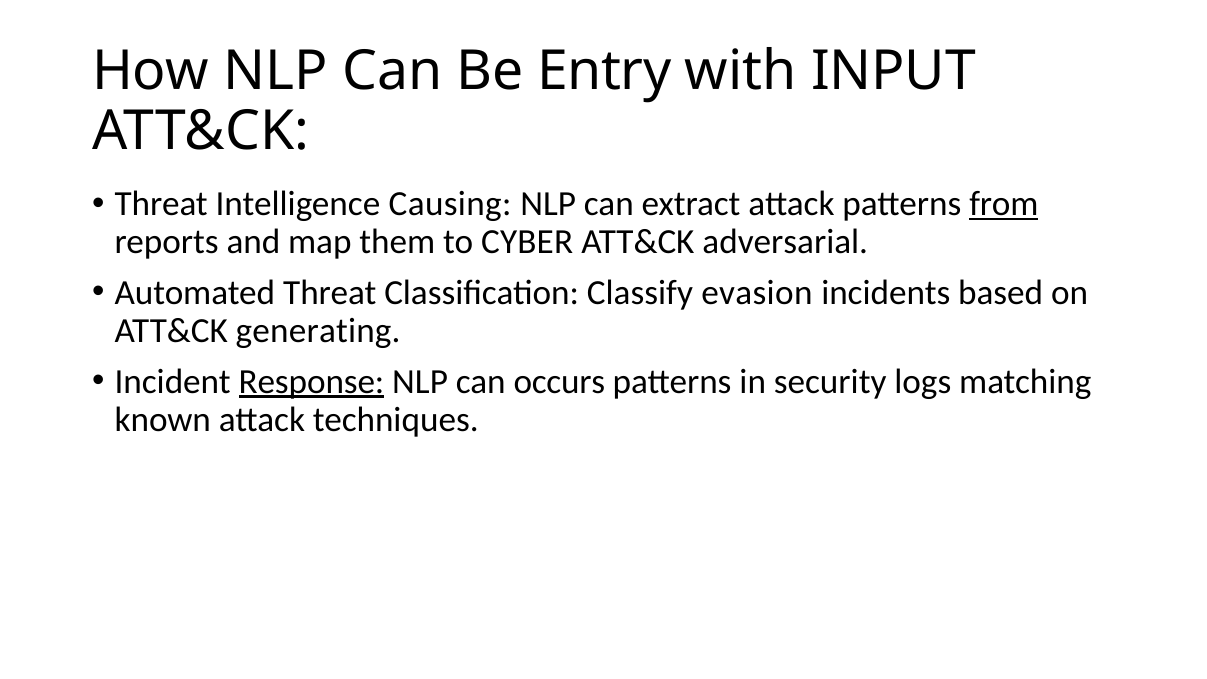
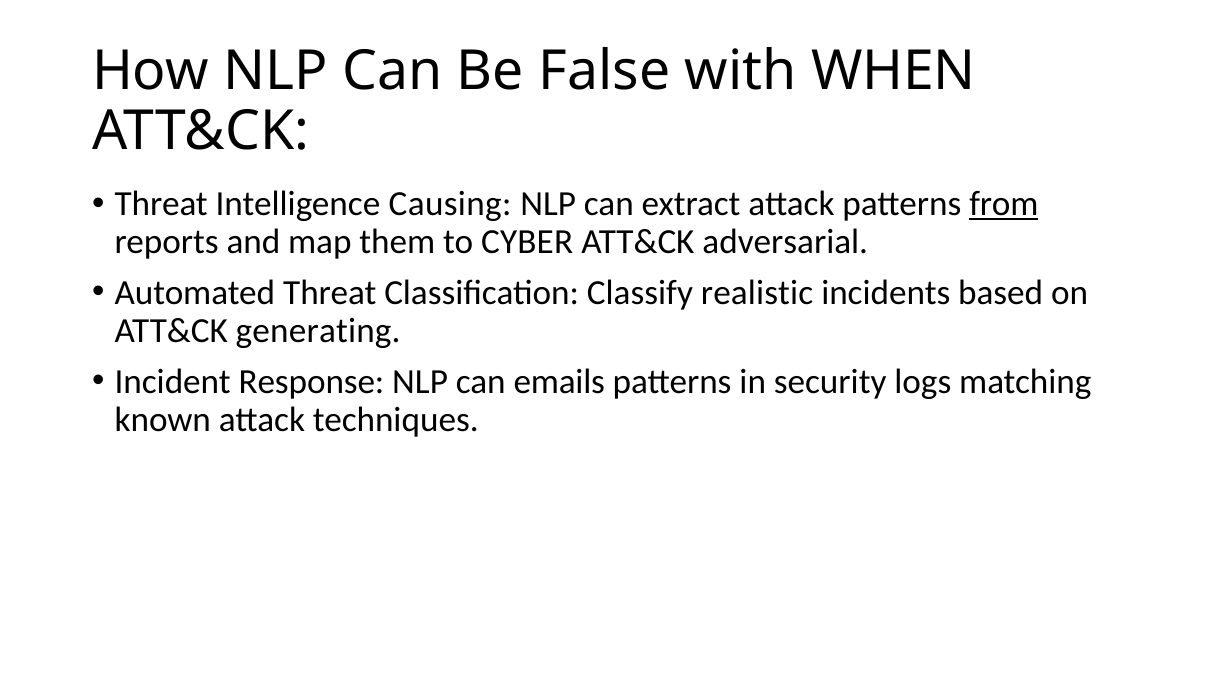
Entry: Entry -> False (604, 71)
INPUT: INPUT -> WHEN (893, 71)
evasion: evasion -> realistic (757, 293)
Response underline: present -> none (311, 381)
occurs: occurs -> emails (559, 381)
